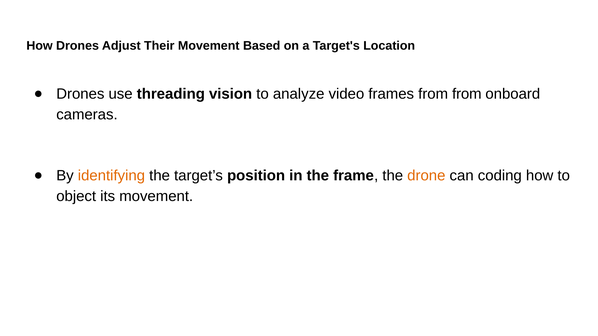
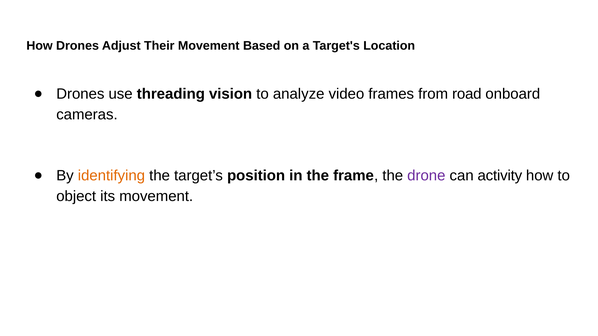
from from: from -> road (467, 94)
drone colour: orange -> purple (426, 176)
coding: coding -> activity (500, 176)
